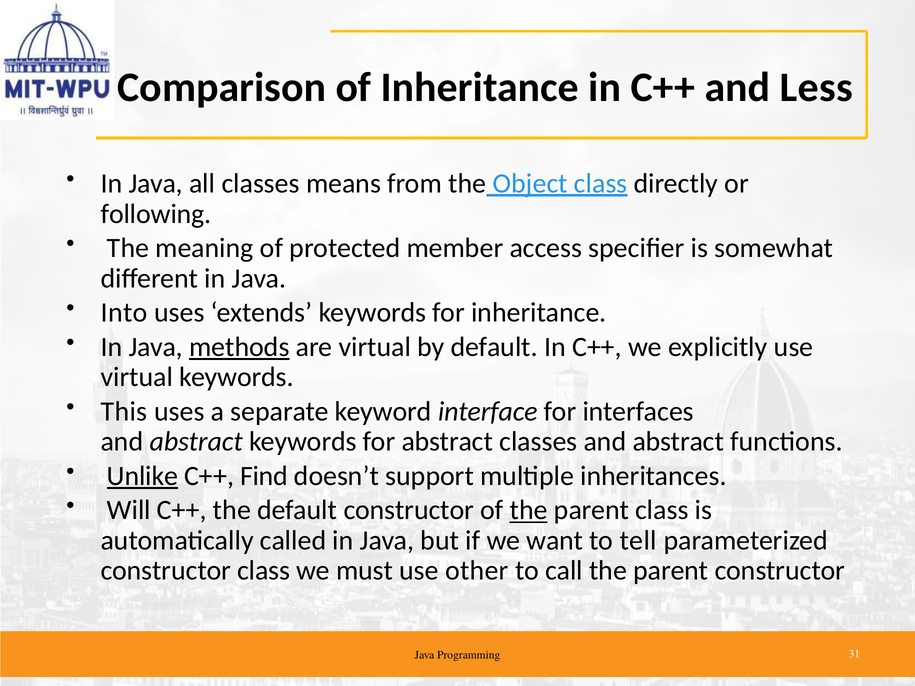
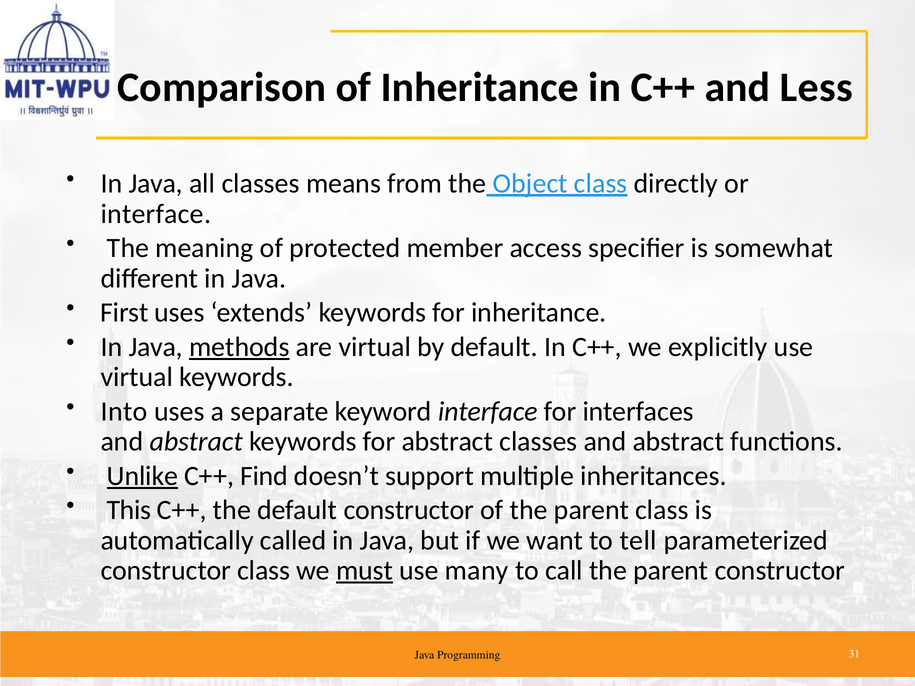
following: following -> interface (156, 214)
Into: Into -> First (124, 313)
This: This -> Into (124, 412)
Will: Will -> This (129, 510)
the underline: present -> none (529, 510)
must underline: none -> present (365, 571)
other: other -> many (477, 571)
